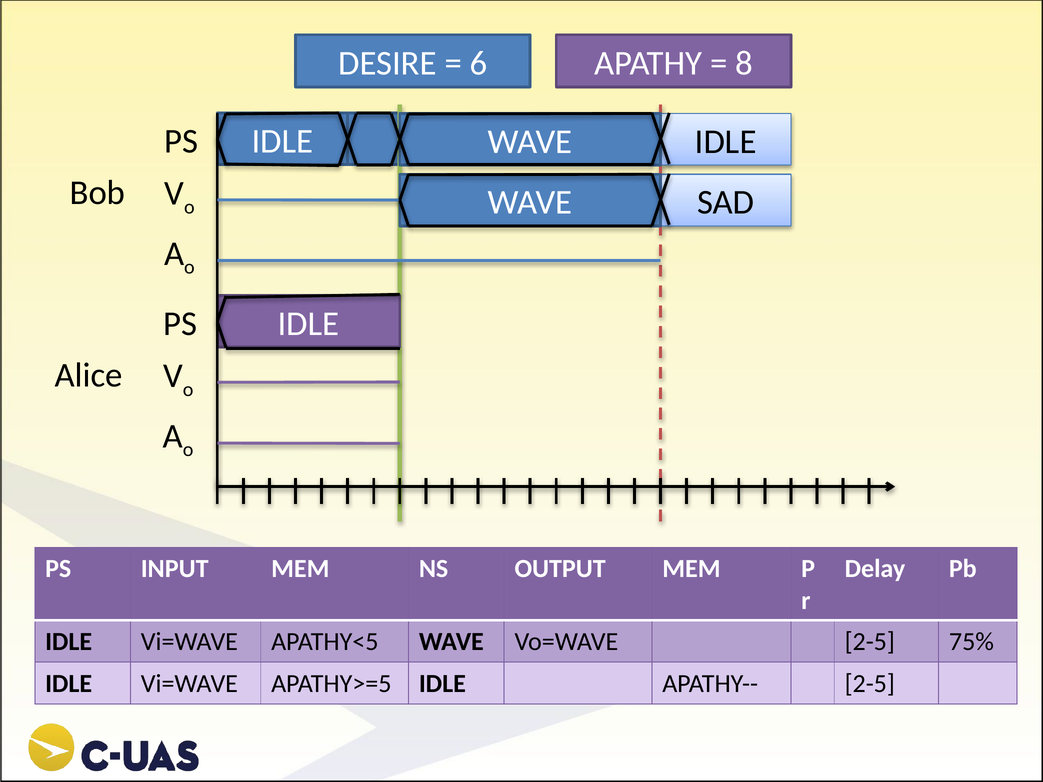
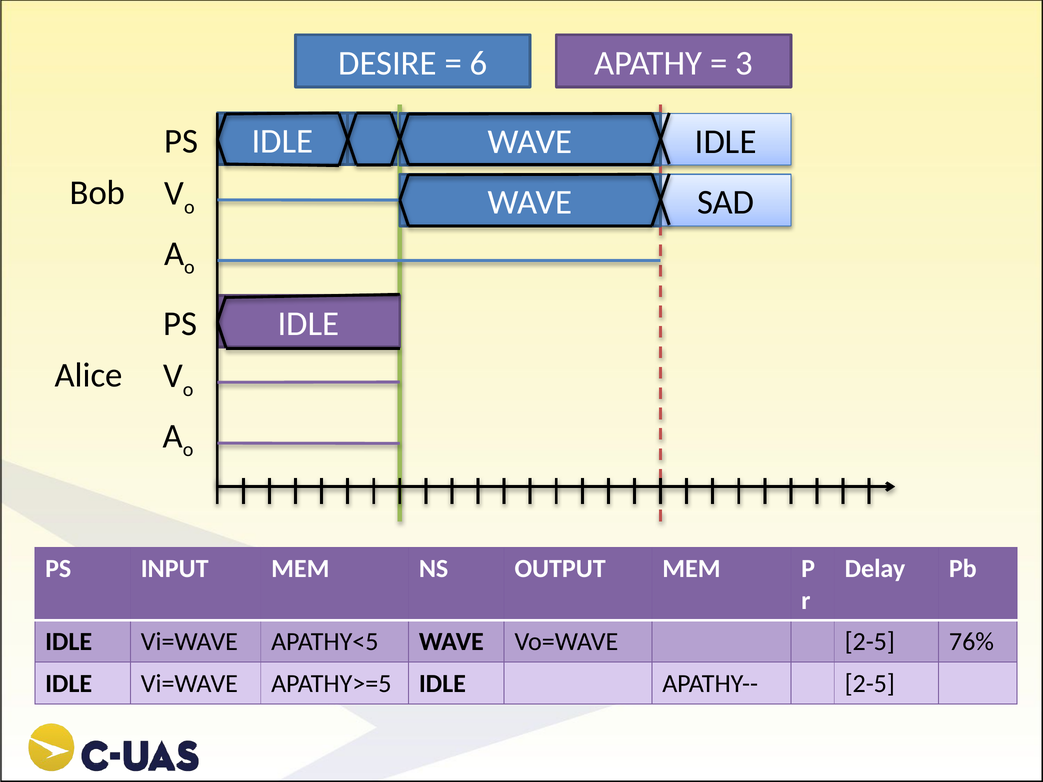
8: 8 -> 3 (744, 63)
75%: 75% -> 76% (971, 642)
